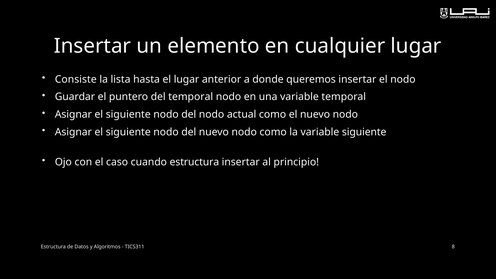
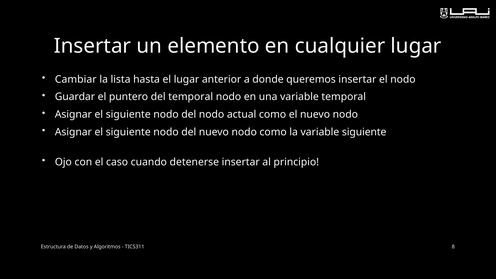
Consiste: Consiste -> Cambiar (76, 79)
cuando estructura: estructura -> detenerse (194, 162)
